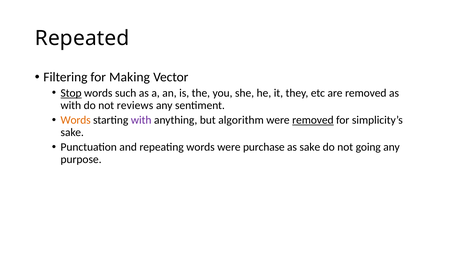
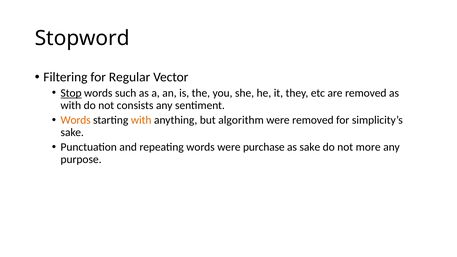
Repeated: Repeated -> Stopword (82, 38)
Making: Making -> Regular (130, 77)
reviews: reviews -> consists (135, 105)
with colour: purple -> orange (141, 120)
removed underline: present -> none (313, 120)
going: going -> more (368, 147)
